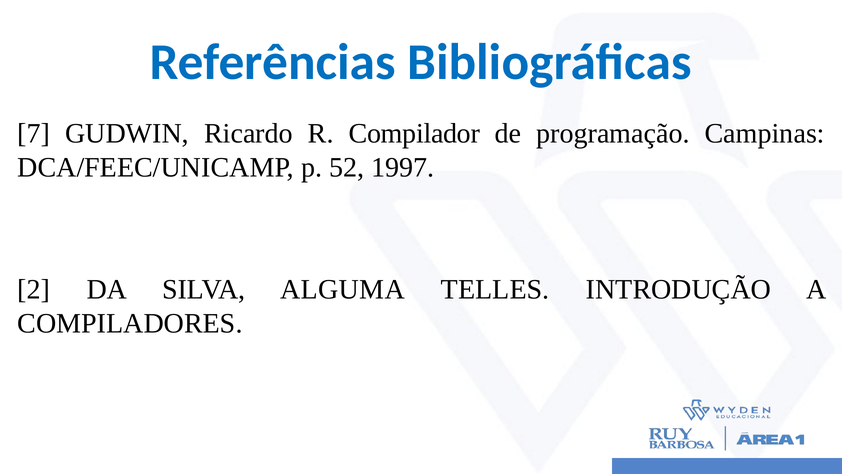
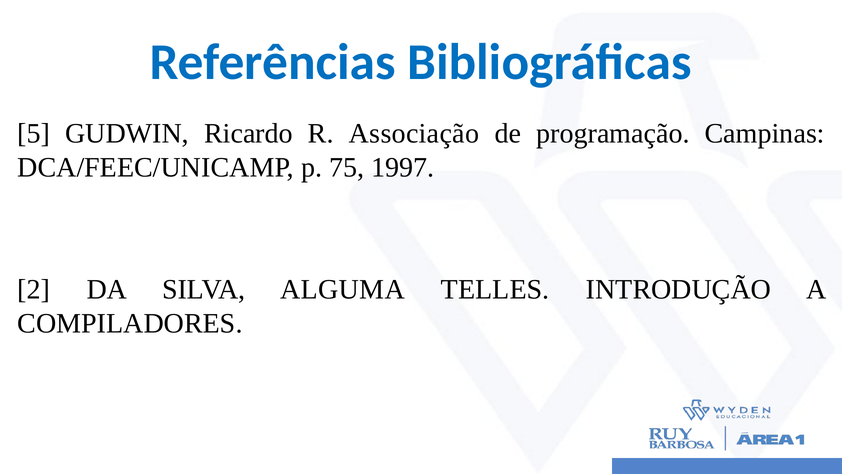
7: 7 -> 5 (34, 134)
Compilador: Compilador -> Associação (414, 134)
52: 52 -> 75 (347, 167)
